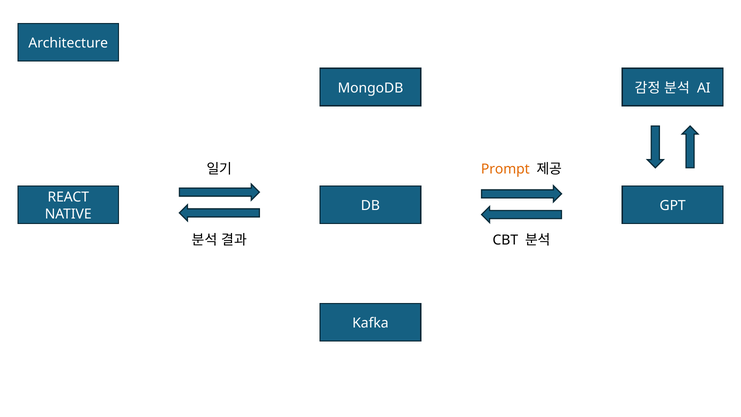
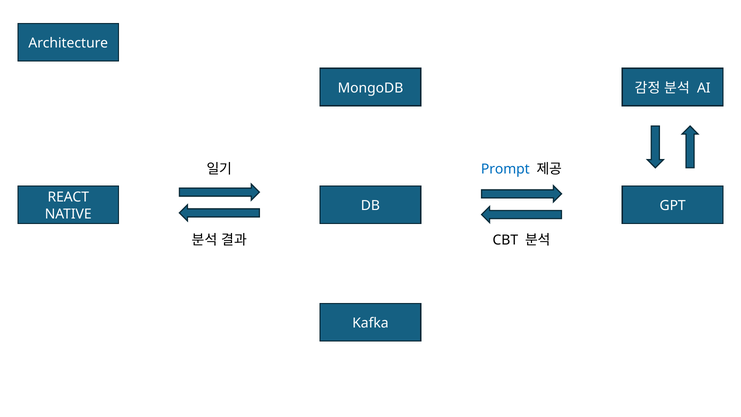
Prompt colour: orange -> blue (505, 169)
